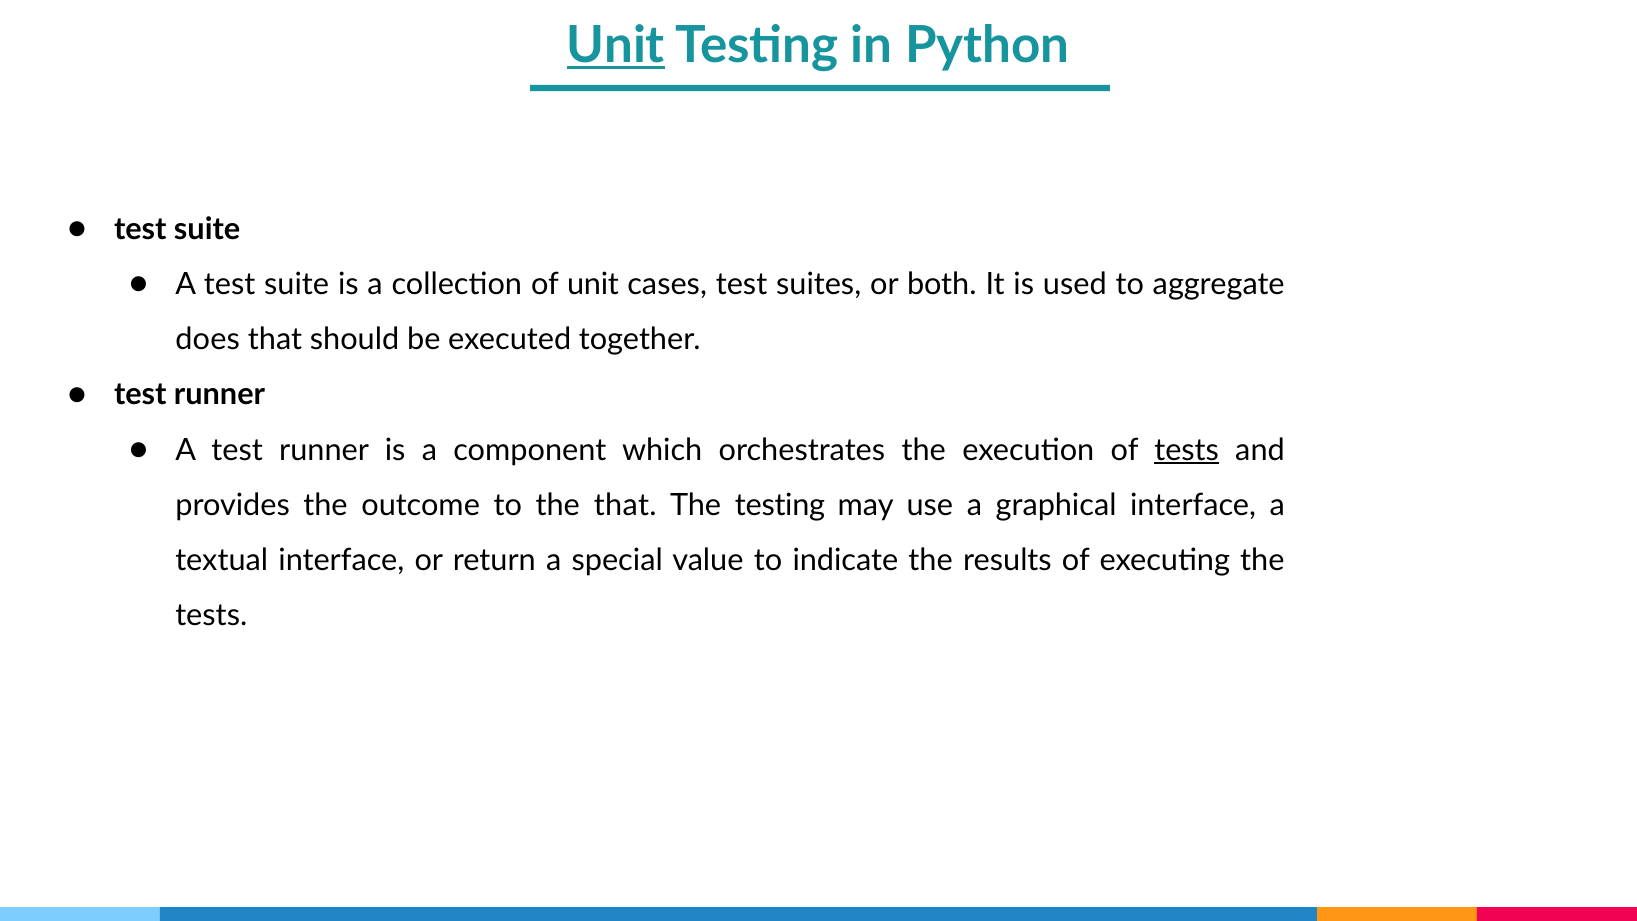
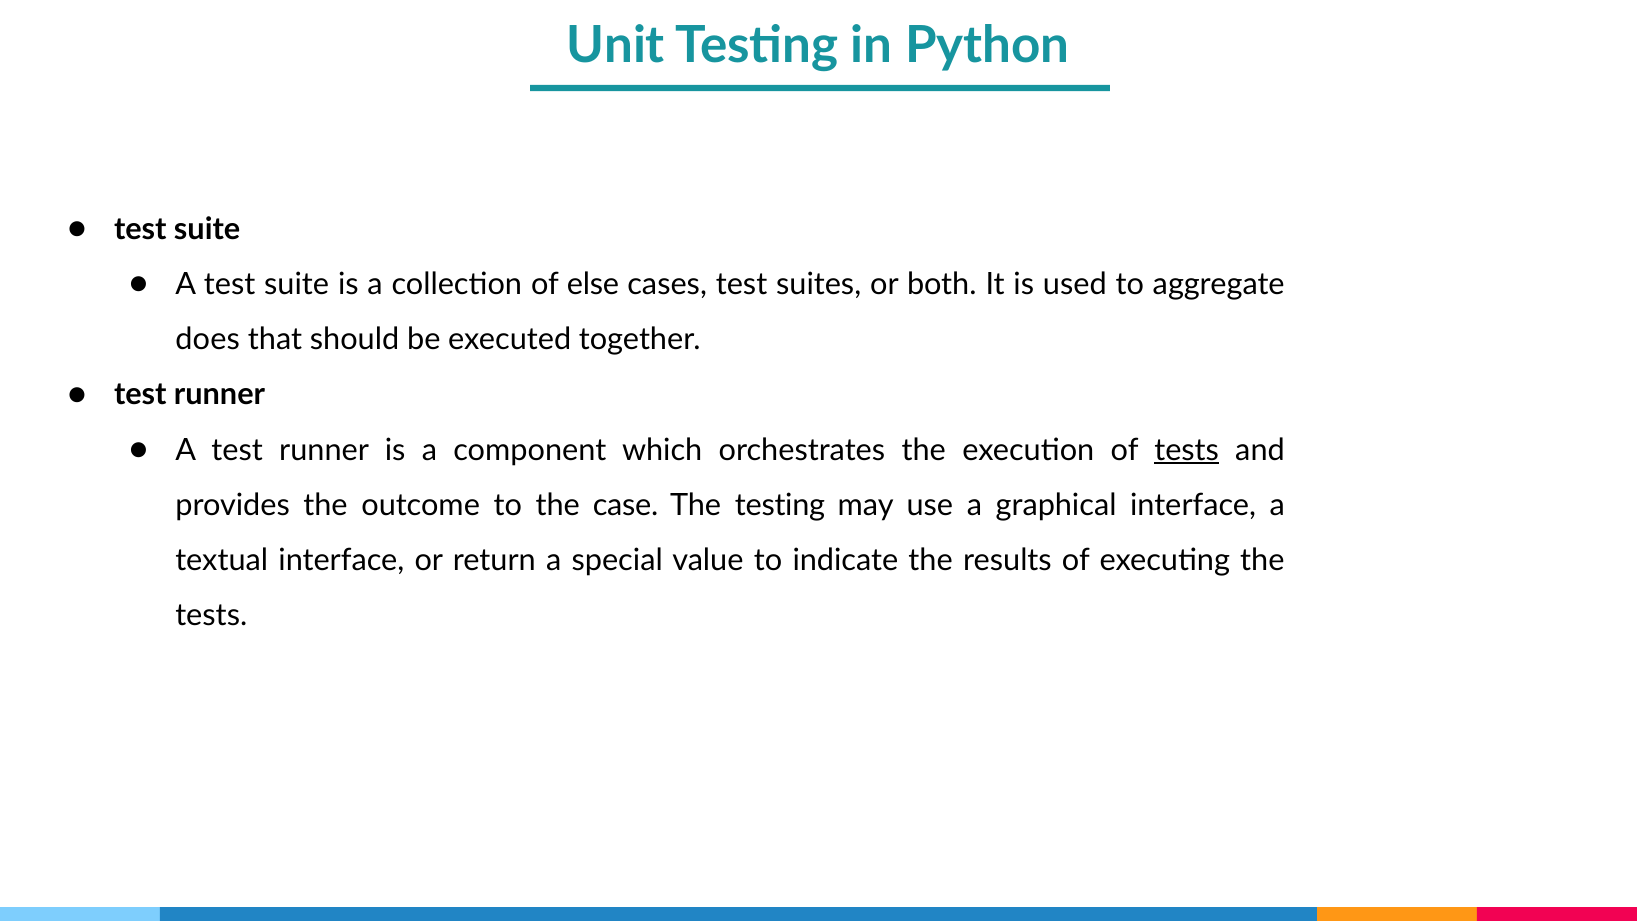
Unit underline: present -> none (616, 46)
of unit: unit -> else (593, 284)
the that: that -> case (626, 505)
